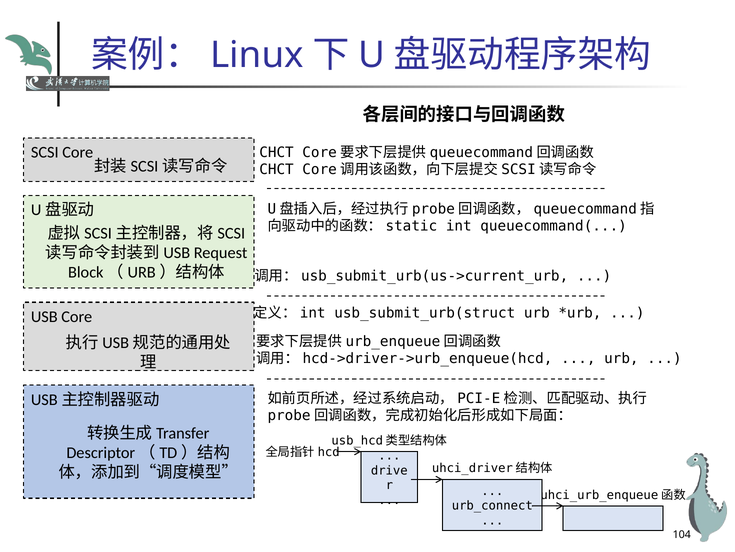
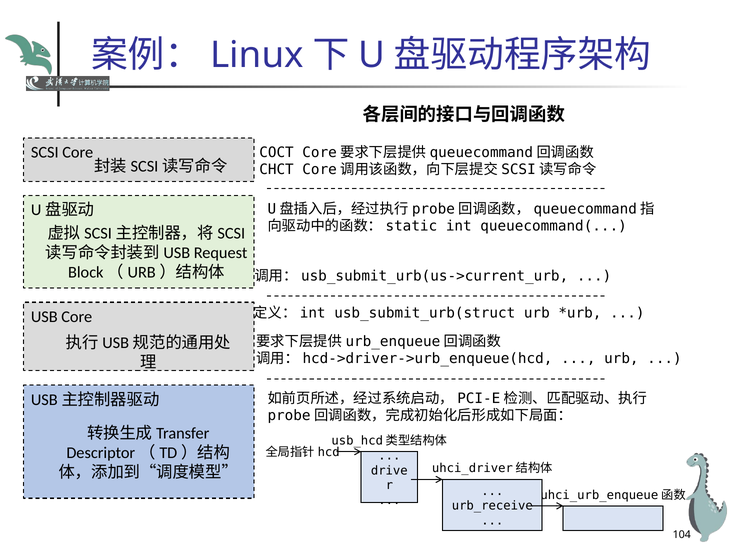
CHCT: CHCT -> COCT (277, 152)
urb_connect: urb_connect -> urb_receive (492, 505)
